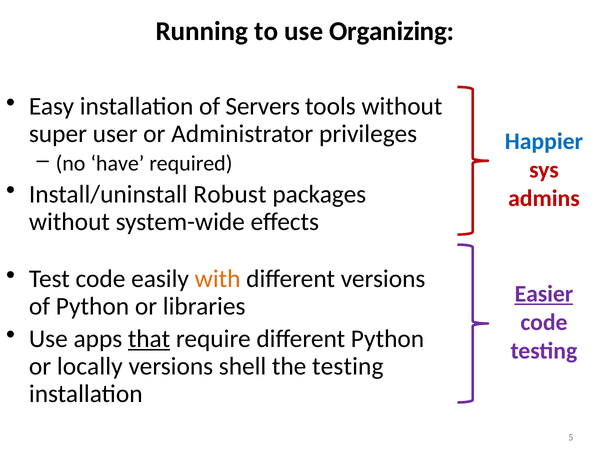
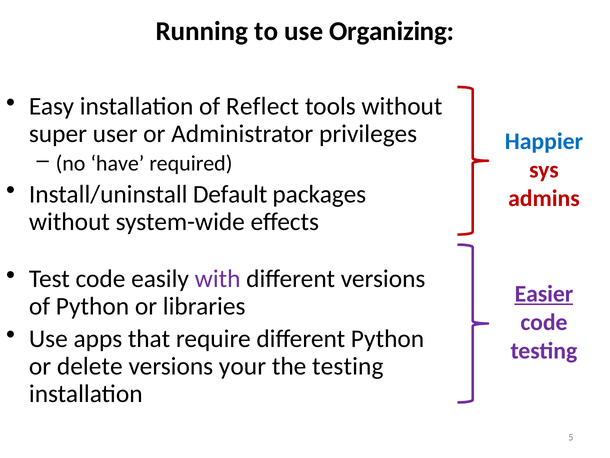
Servers: Servers -> Reflect (262, 106)
Robust: Robust -> Default (230, 194)
with colour: orange -> purple (218, 279)
that underline: present -> none (149, 339)
locally: locally -> delete (90, 366)
shell: shell -> your (242, 366)
